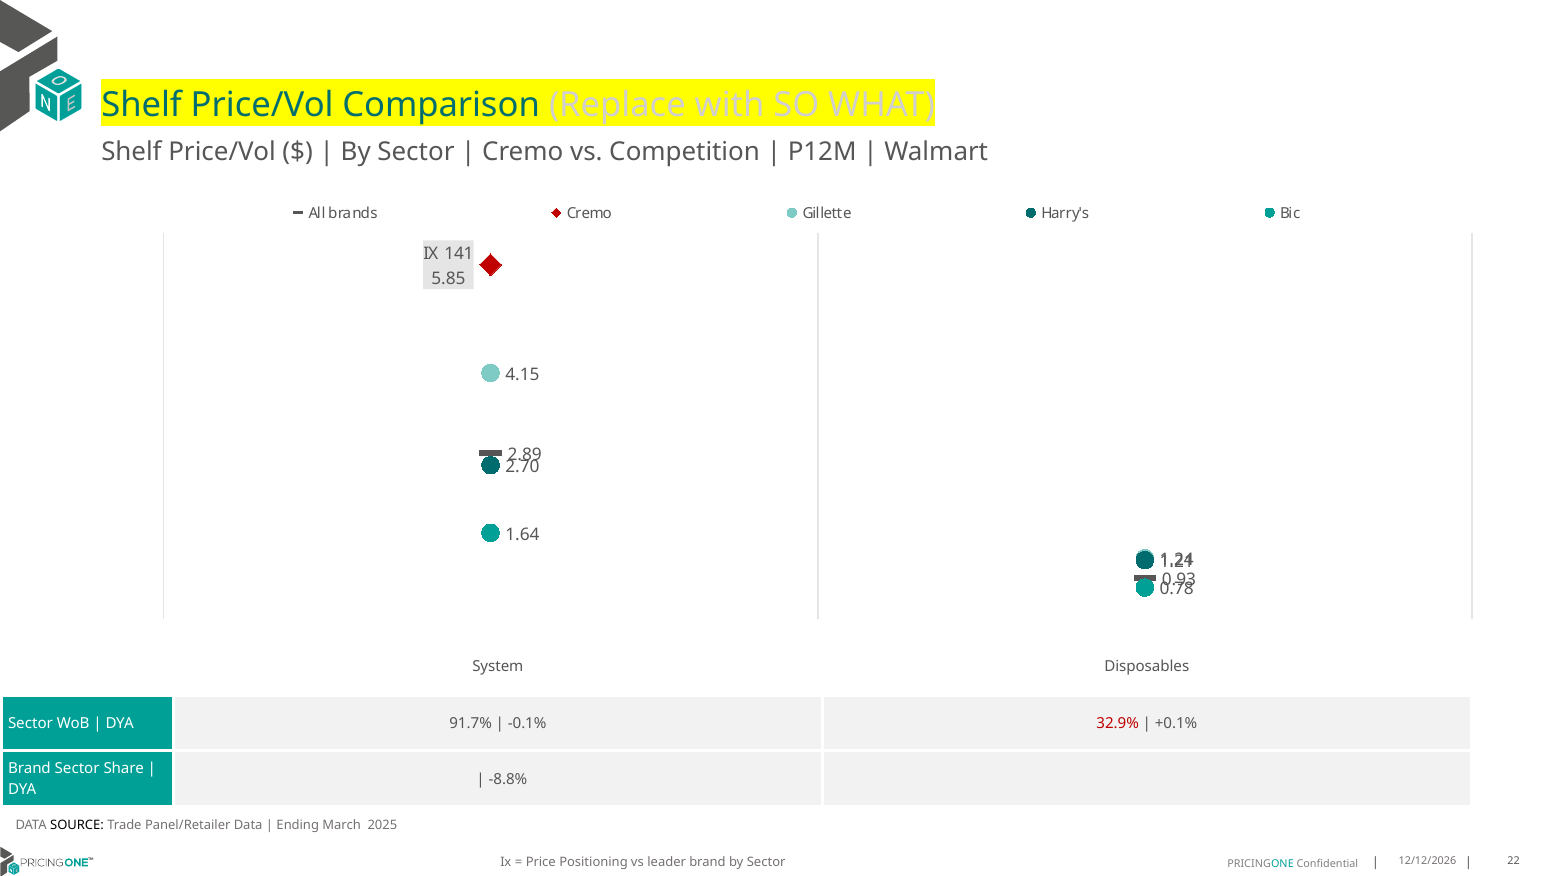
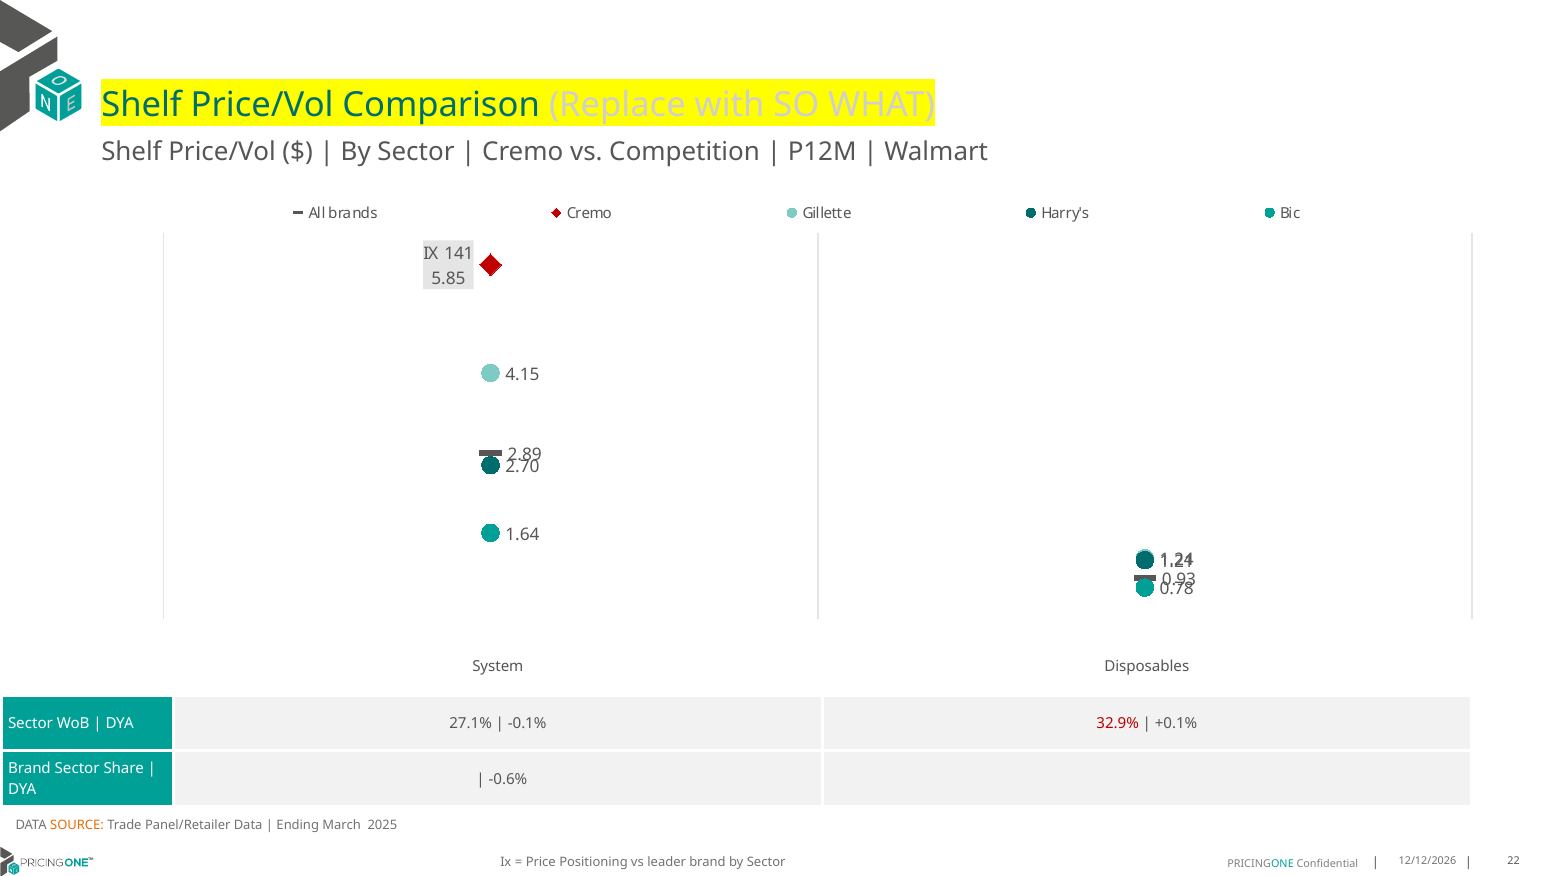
91.7%: 91.7% -> 27.1% (471, 724)
-8.8%: -8.8% -> -0.6% (508, 780)
SOURCE colour: black -> orange (77, 825)
